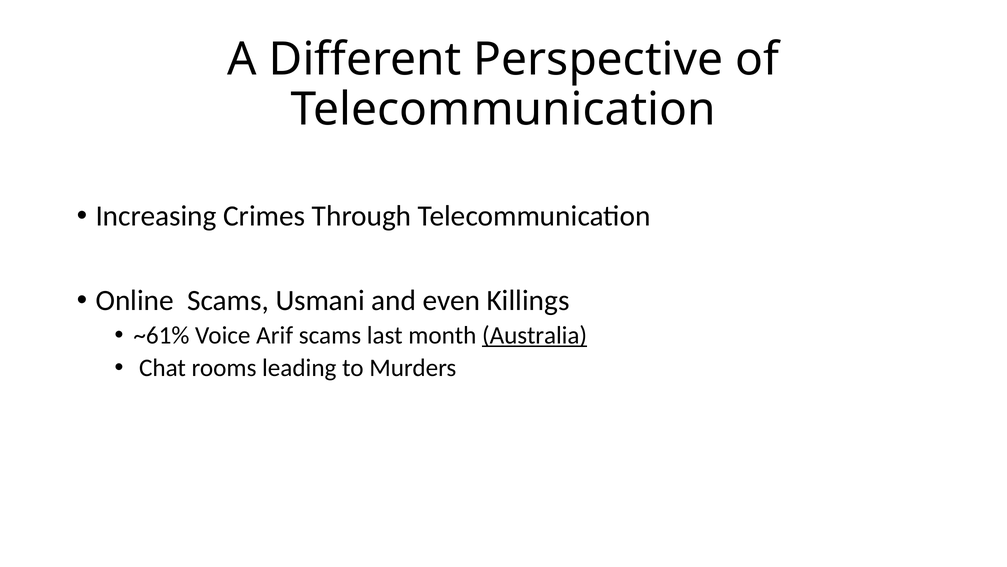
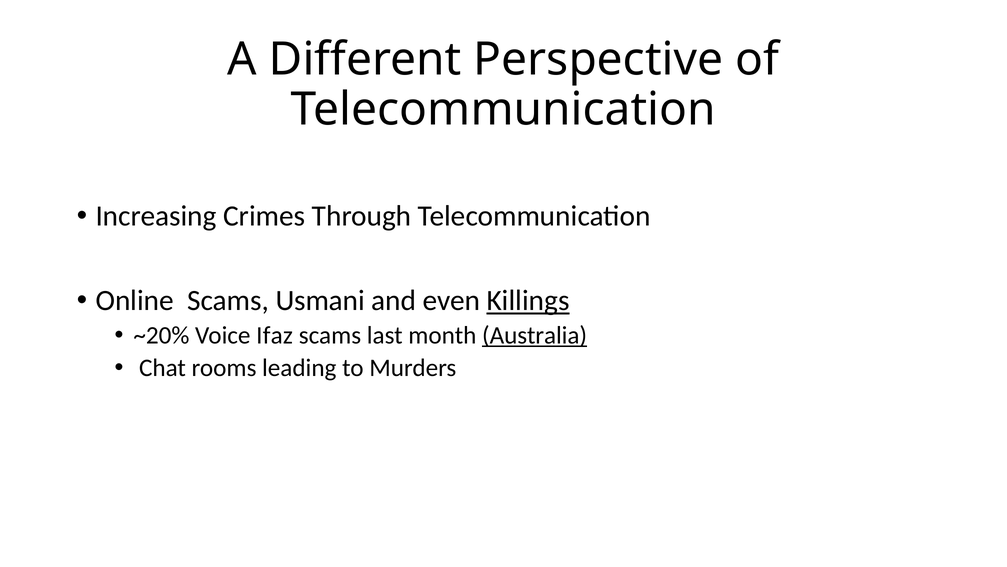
Killings underline: none -> present (528, 300)
~61%: ~61% -> ~20% (161, 335)
Arif: Arif -> Ifaz (275, 335)
